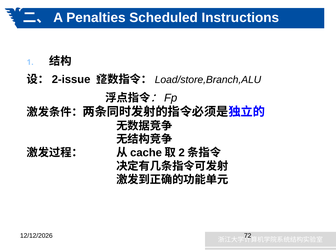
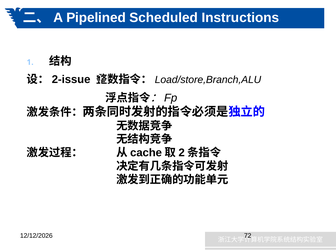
Penalties: Penalties -> Pipelined (96, 18)
